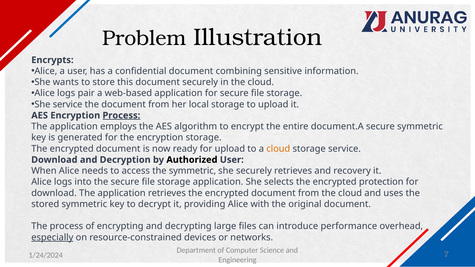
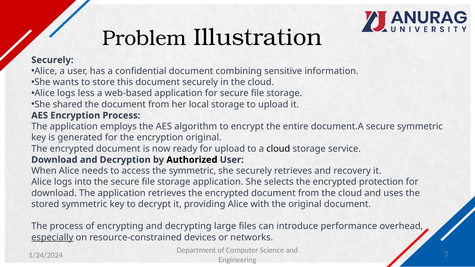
Encrypts: Encrypts -> Securely (52, 60)
pair: pair -> less (86, 93)
She service: service -> shared (68, 104)
Process underline: present -> none (121, 116)
encryption storage: storage -> original (204, 138)
cloud colour: orange -> black (278, 149)
